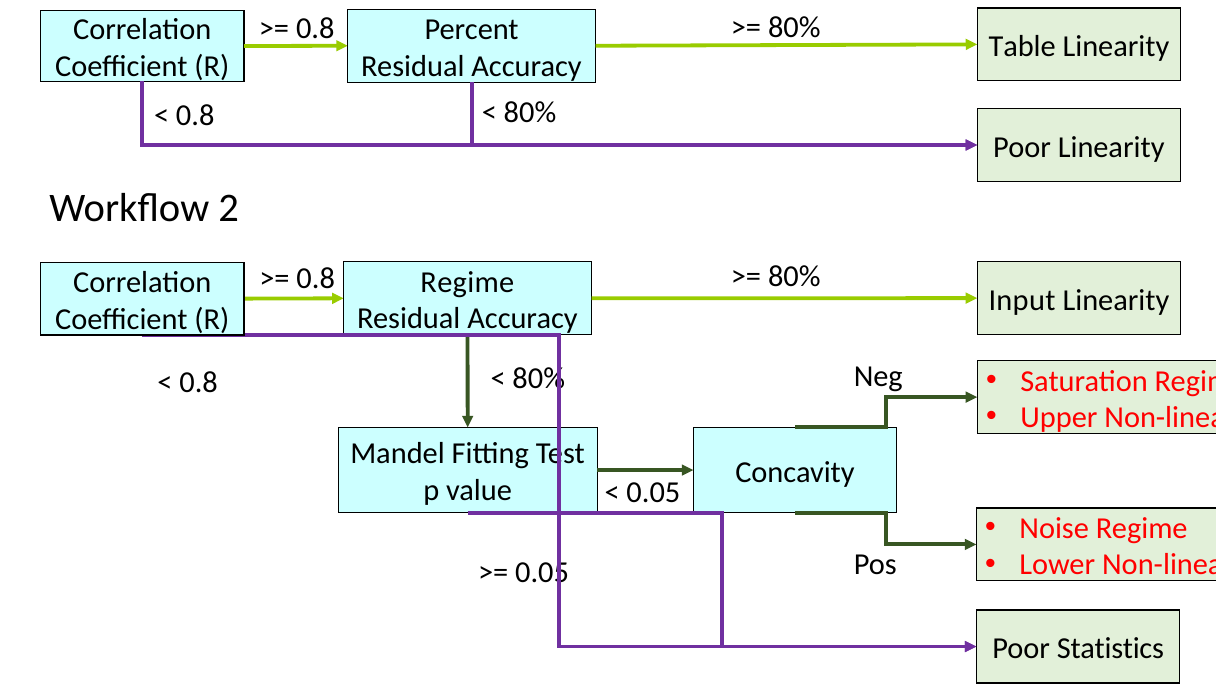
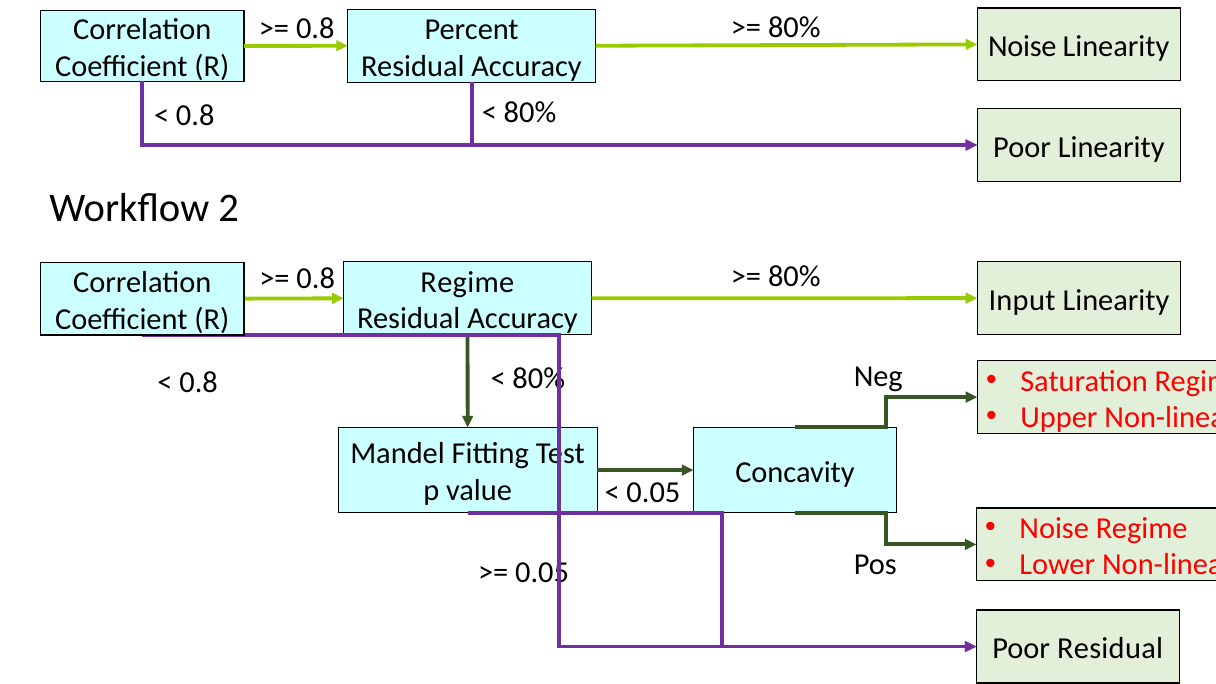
Table: Table -> Noise (1022, 47)
Poor Statistics: Statistics -> Residual (1110, 649)
